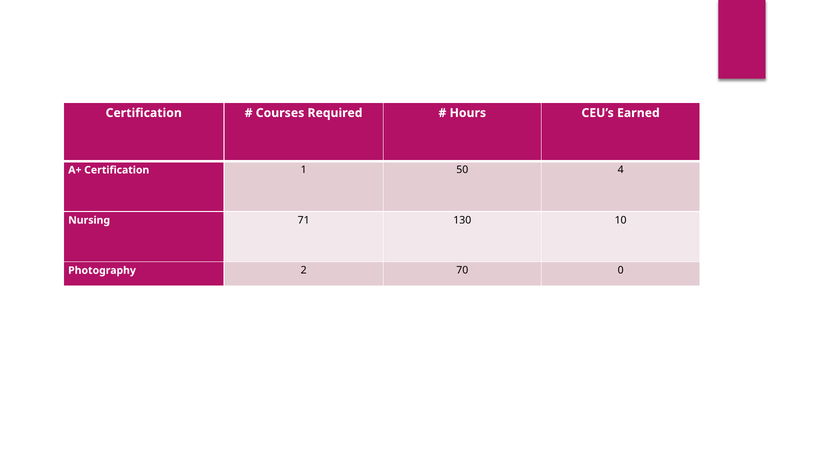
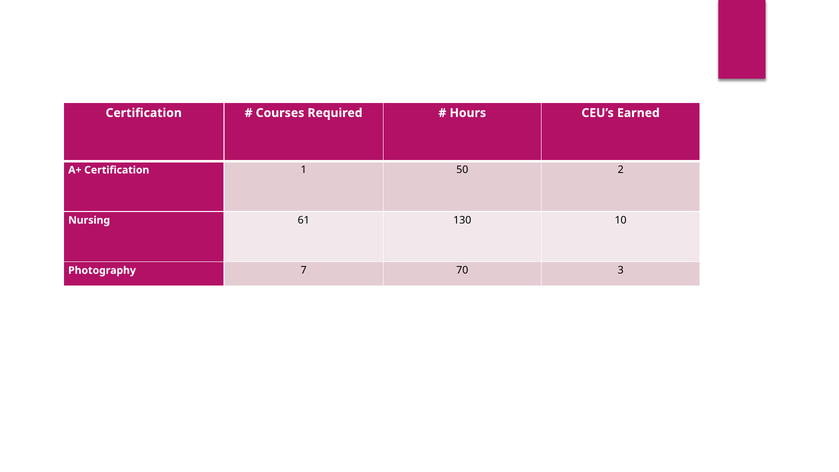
4: 4 -> 2 (621, 170)
71: 71 -> 61 (304, 220)
2: 2 -> 7 (304, 270)
0: 0 -> 3 (621, 270)
